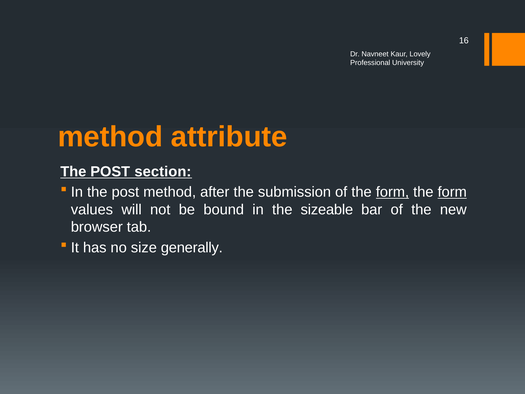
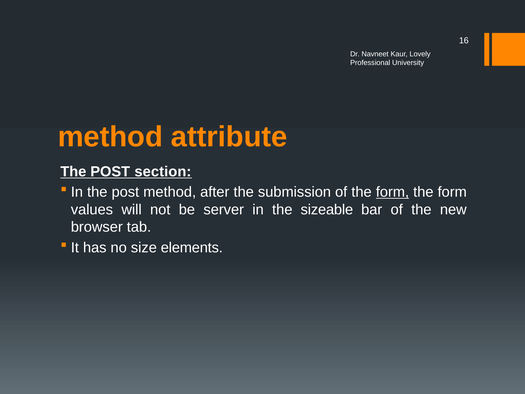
form underline: present -> none (452, 192)
bound: bound -> server (224, 209)
generally: generally -> elements (192, 247)
